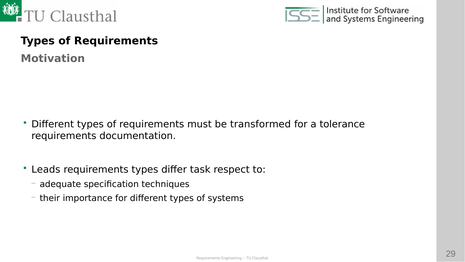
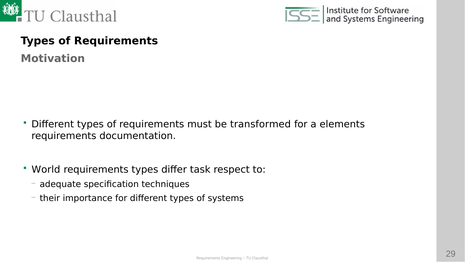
tolerance: tolerance -> elements (342, 124)
Leads: Leads -> World (46, 169)
